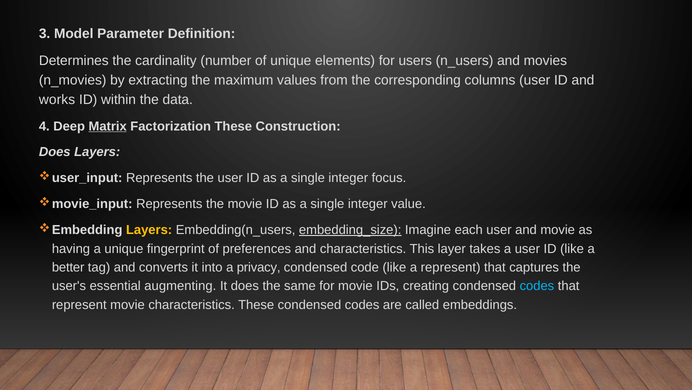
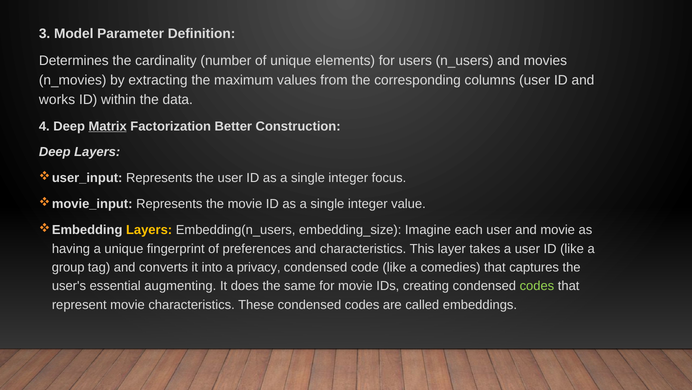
Factorization These: These -> Better (233, 126)
Does: Does -> Deep (55, 152)
embedding_size underline: present -> none (350, 230)
better: better -> group (68, 267)
a represent: represent -> comedies (451, 267)
codes colour: light blue -> light green (537, 286)
